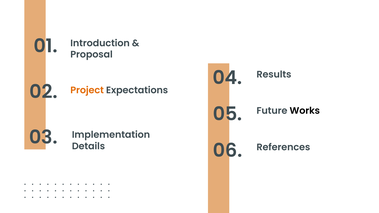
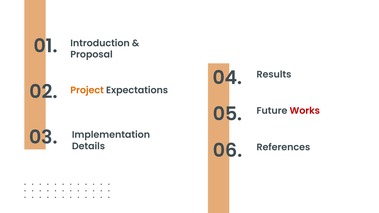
Works colour: black -> red (305, 111)
